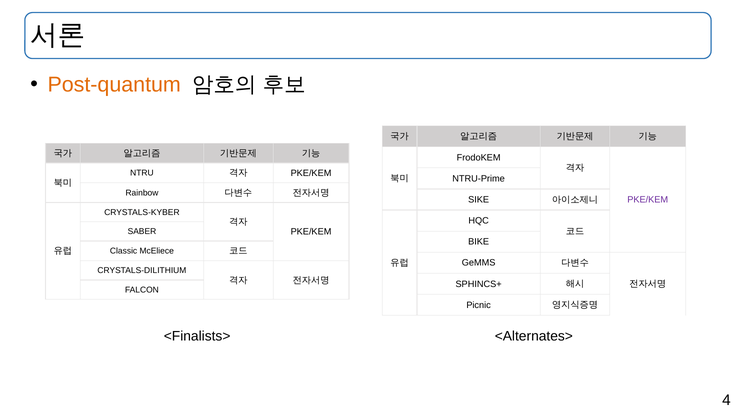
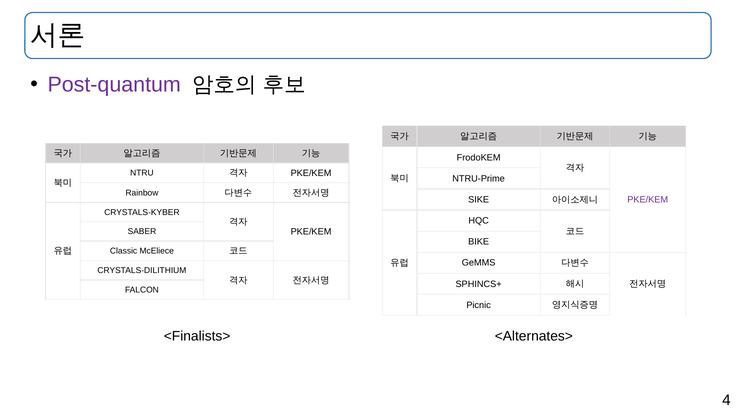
Post-quantum colour: orange -> purple (114, 85)
